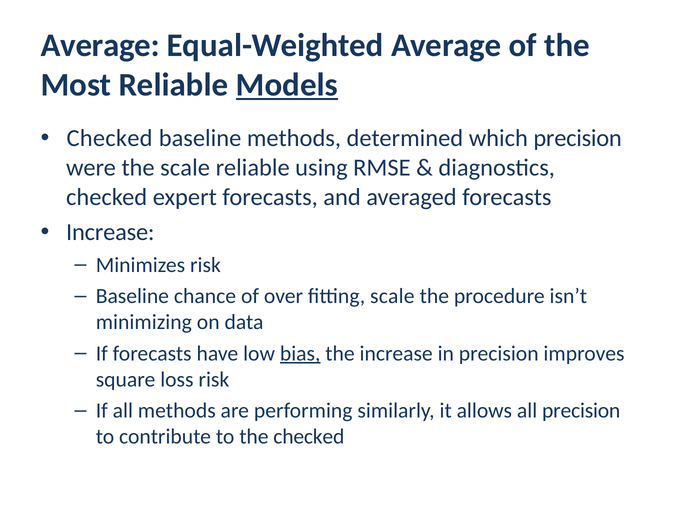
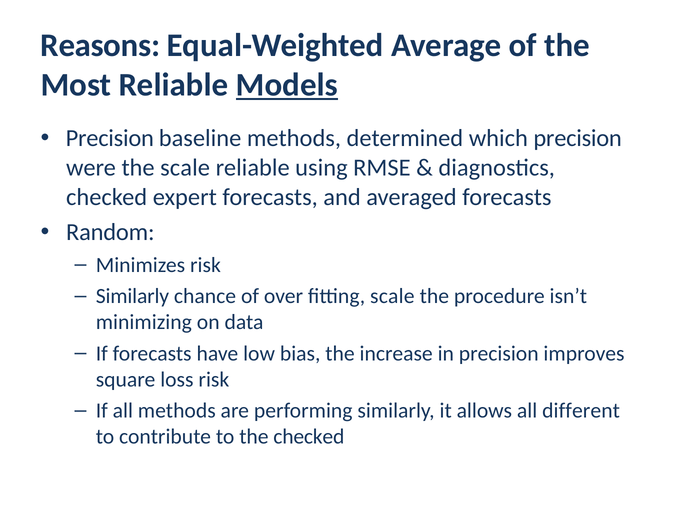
Average: Average -> Reasons (100, 45)
Checked: Checked -> Precision (110, 138)
Increase: Increase -> Random (110, 233)
Baseline: Baseline -> Similarly (132, 297)
bias underline: present -> none (300, 354)
all precision: precision -> different (581, 411)
